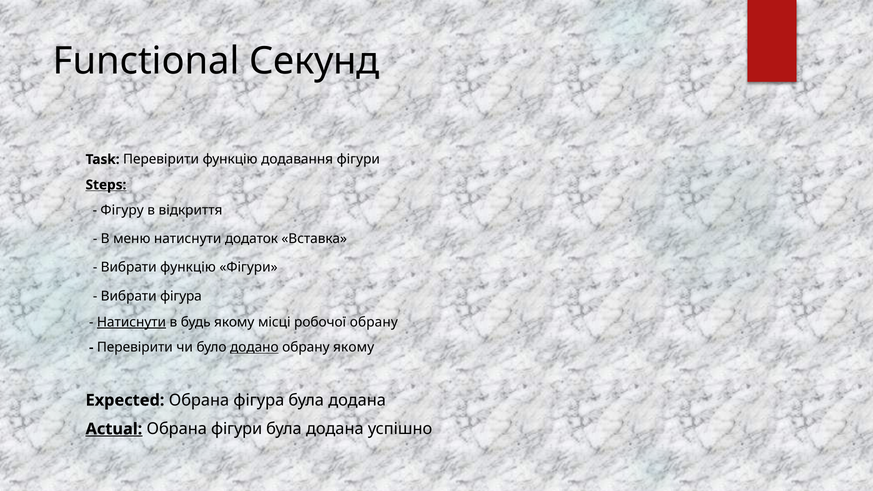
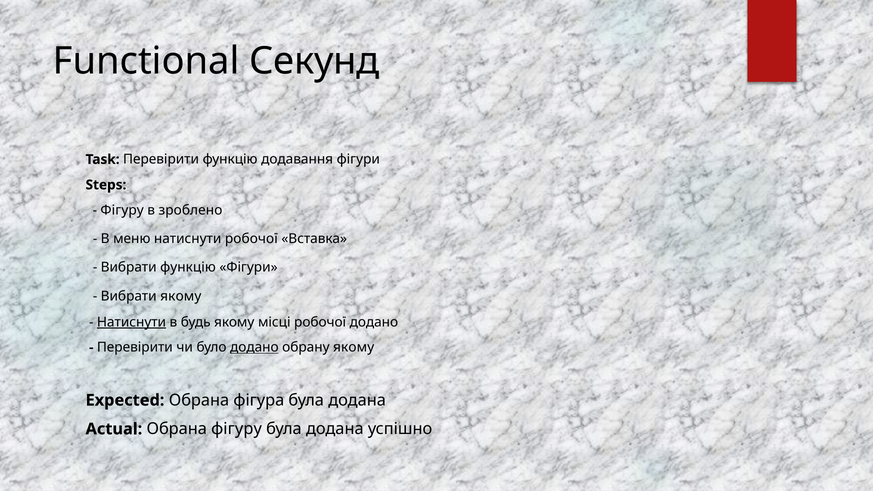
Steps underline: present -> none (106, 185)
відкриття: відкриття -> зроблено (190, 210)
натиснути додаток: додаток -> робочої (251, 239)
Вибрати фігура: фігура -> якому (181, 296)
робочої обрану: обрану -> додано (374, 322)
Actual underline: present -> none (114, 429)
Обрана фігури: фігури -> фігуру (236, 429)
